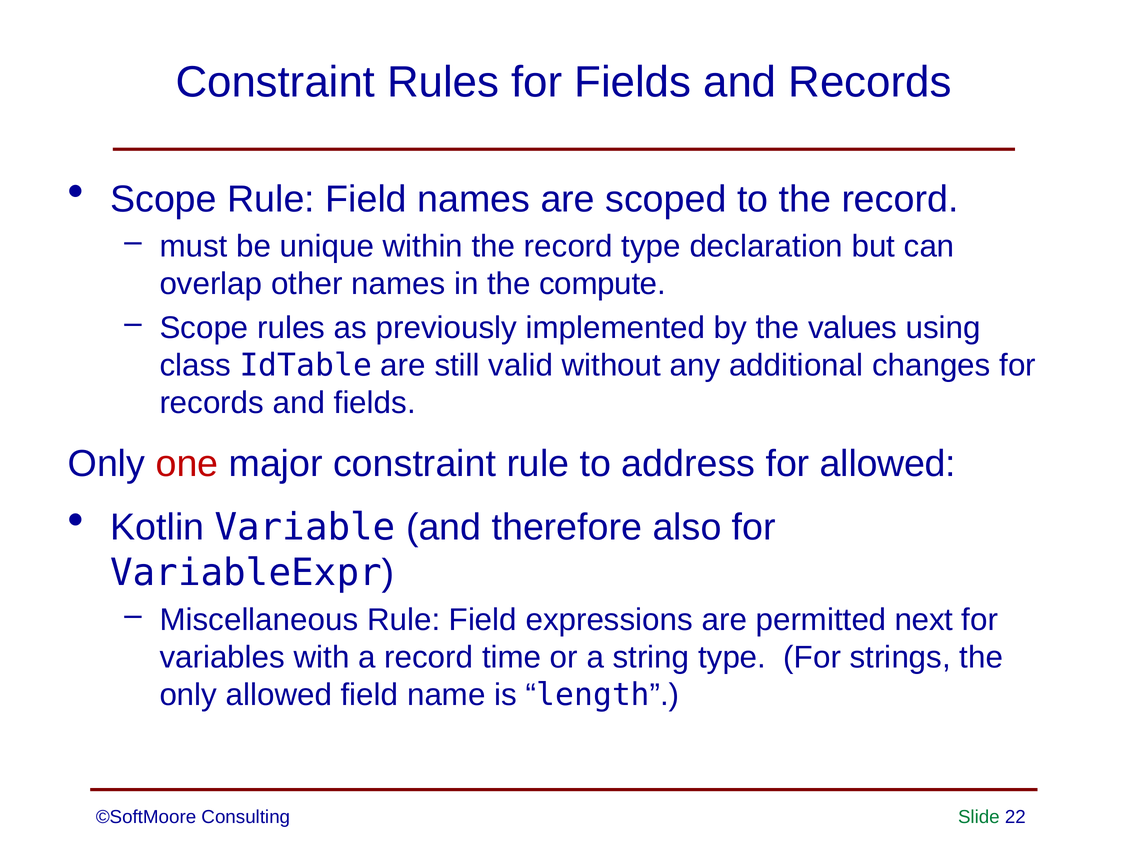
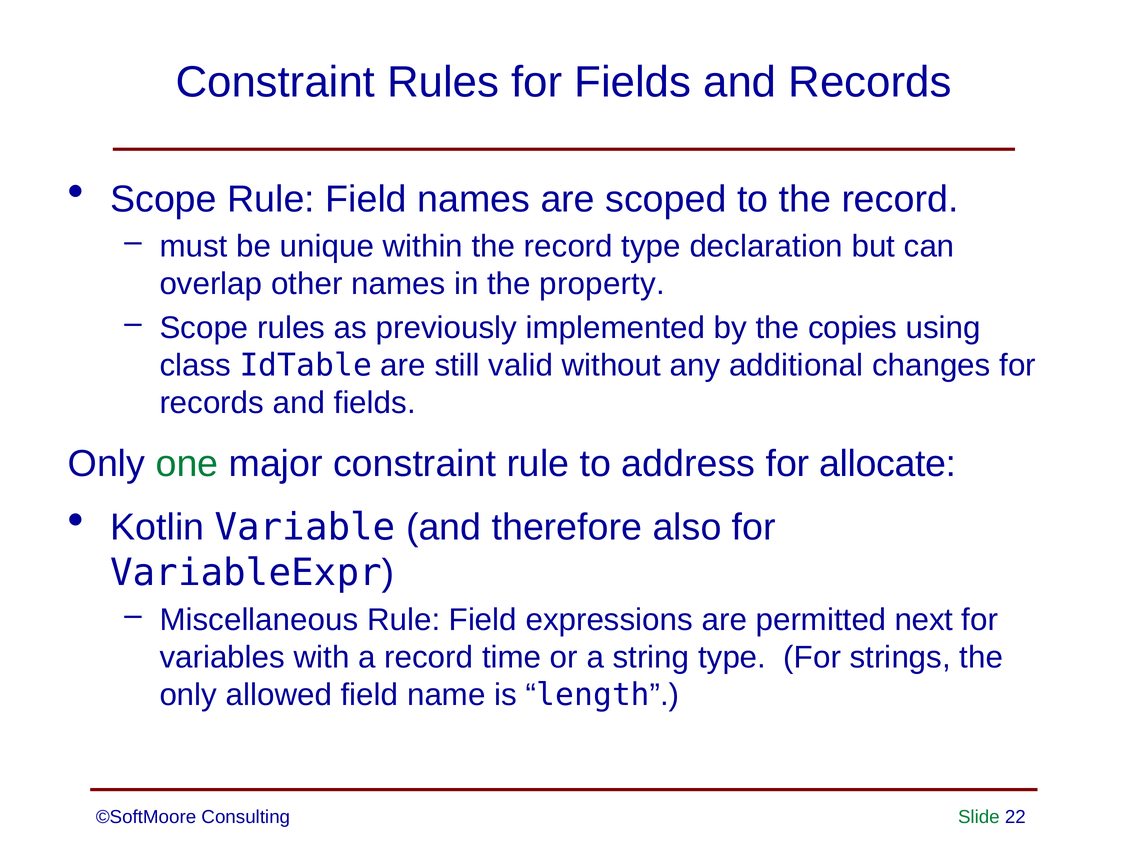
compute: compute -> property (602, 284)
values: values -> copies (853, 328)
one colour: red -> green (187, 464)
for allowed: allowed -> allocate (888, 464)
